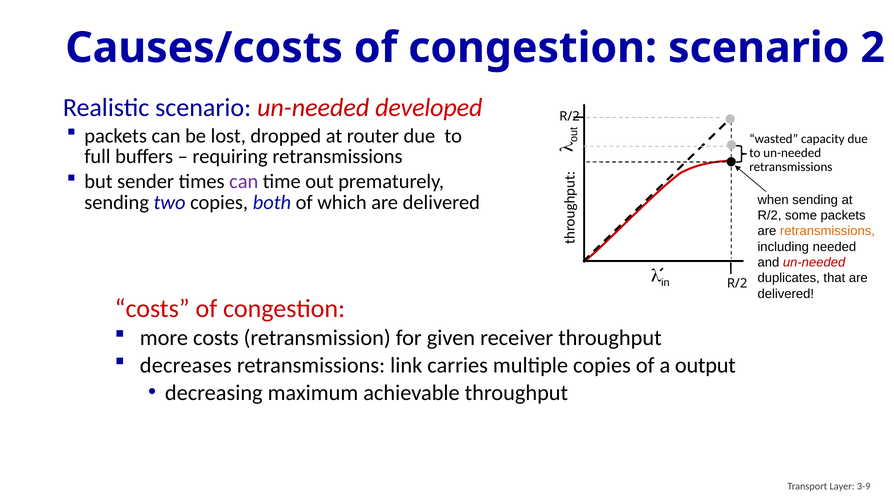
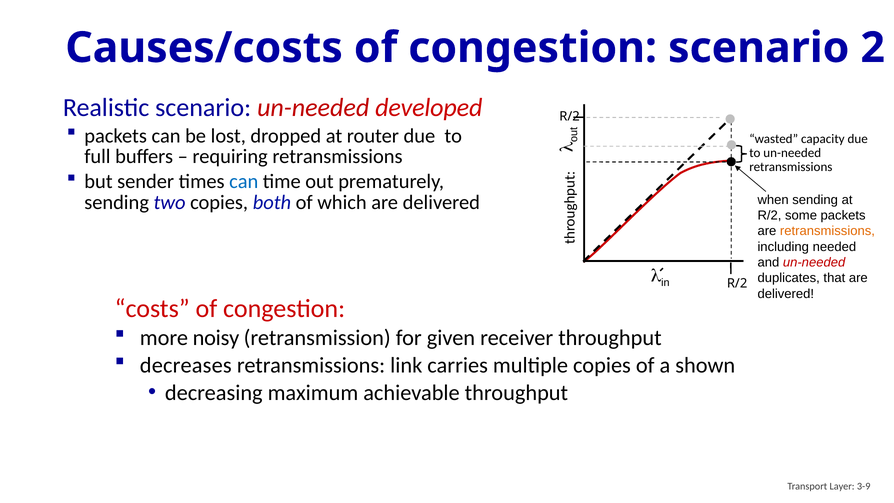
can colour: purple -> blue (244, 182)
more costs: costs -> noisy (216, 338)
output: output -> shown (705, 365)
